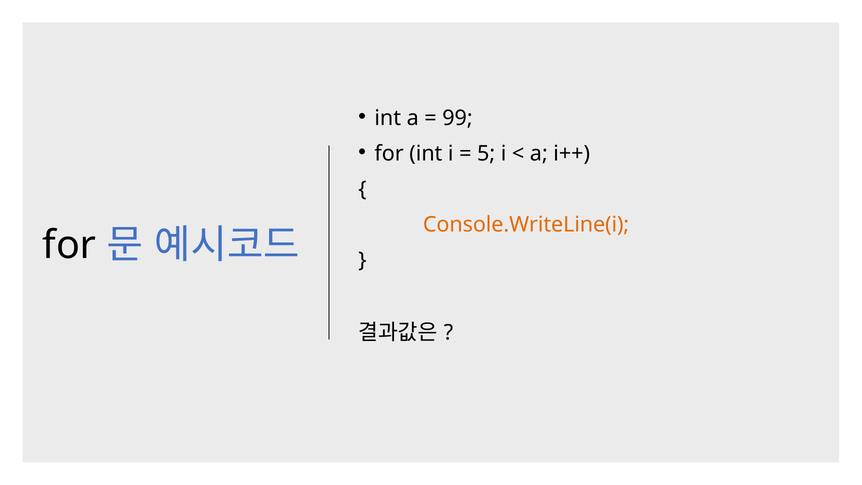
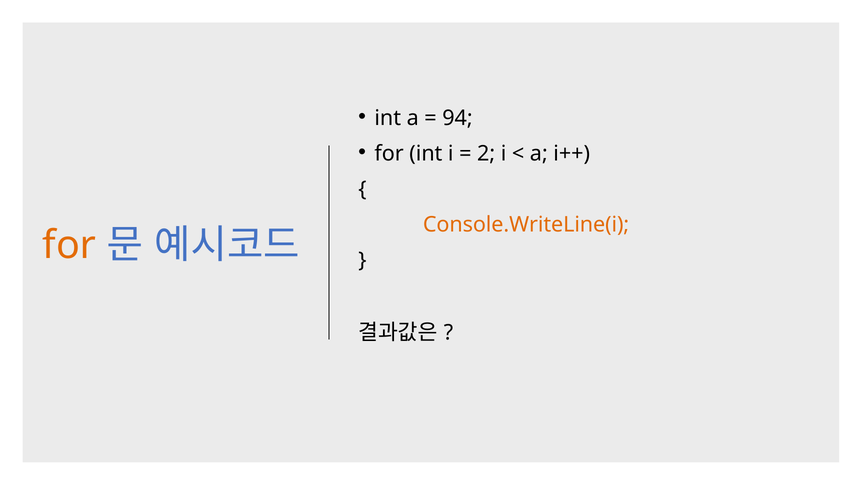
99: 99 -> 94 (457, 118)
5: 5 -> 2 (486, 154)
for colour: black -> orange (69, 245)
